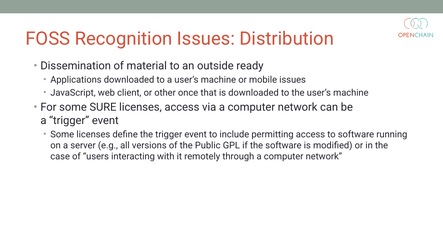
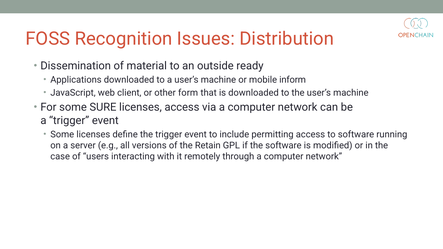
mobile issues: issues -> inform (293, 80)
once: once -> form (188, 93)
Public: Public -> Retain (208, 146)
